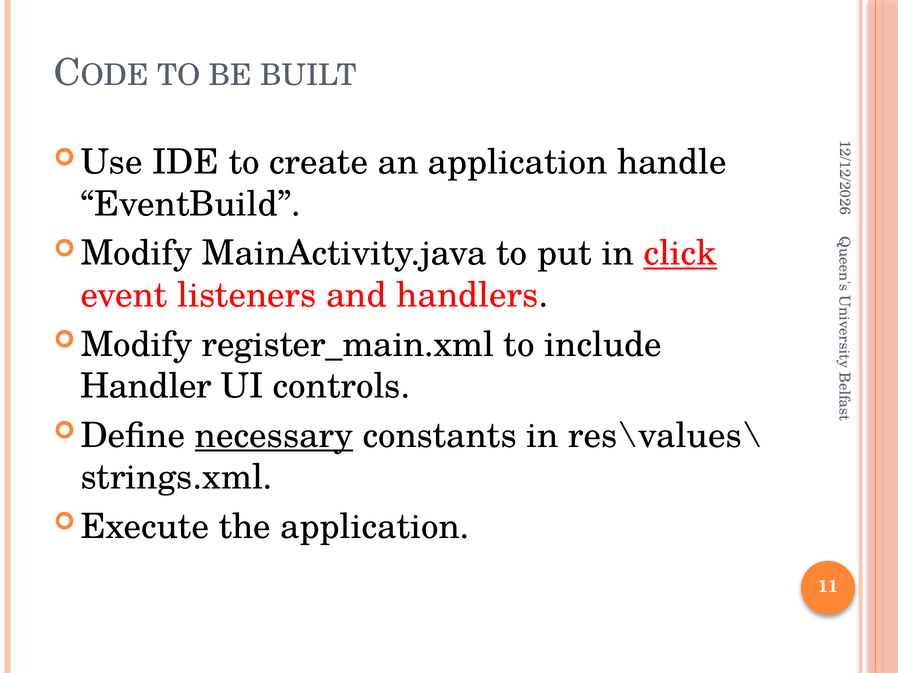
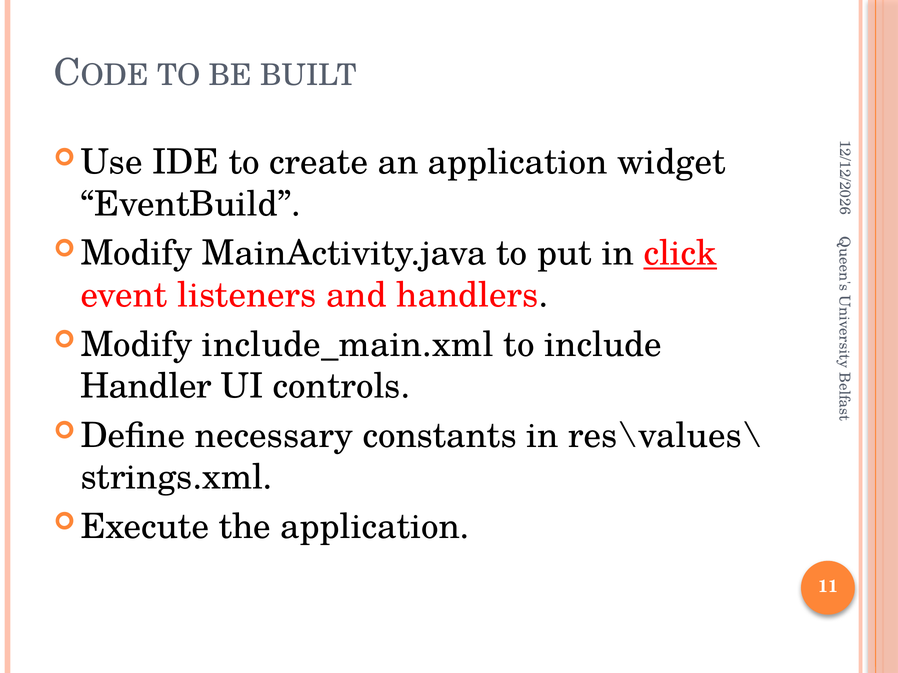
handle: handle -> widget (672, 162)
register_main.xml: register_main.xml -> include_main.xml (348, 345)
necessary underline: present -> none (274, 436)
